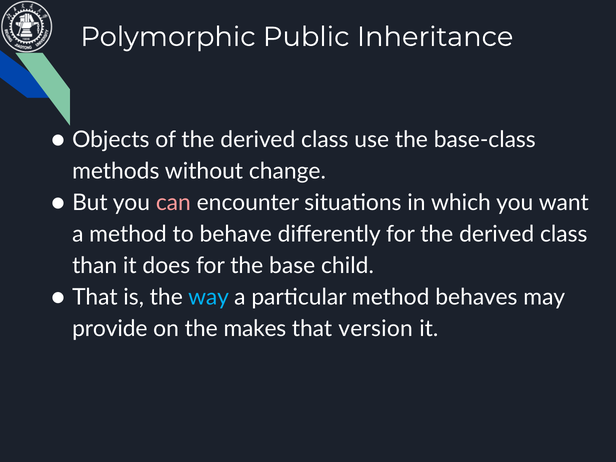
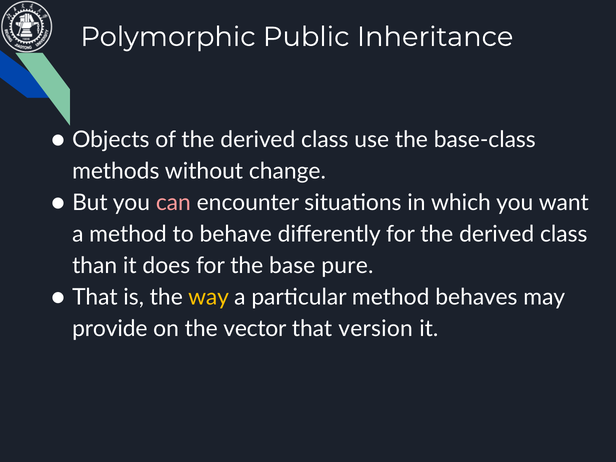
child: child -> pure (347, 266)
way colour: light blue -> yellow (209, 297)
makes: makes -> vector (255, 329)
